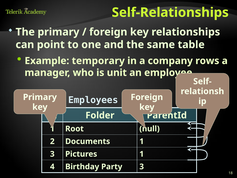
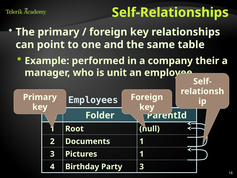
temporary: temporary -> performed (98, 61)
rows: rows -> their (207, 61)
